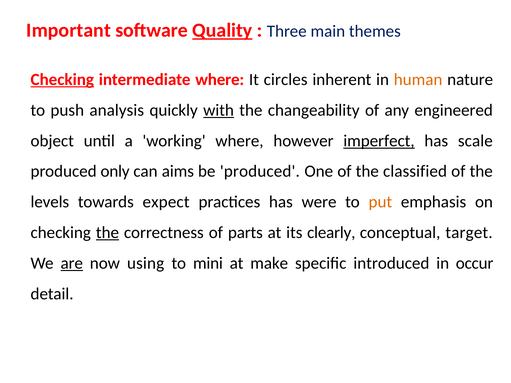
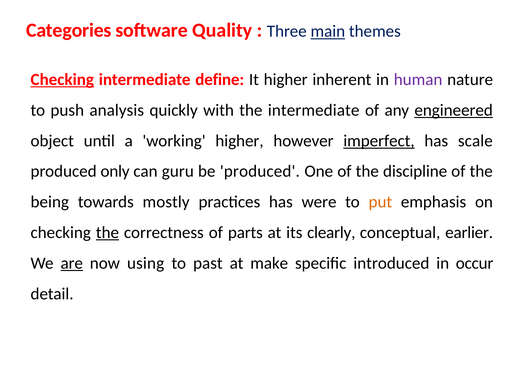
Important: Important -> Categories (69, 30)
Quality underline: present -> none (222, 30)
main underline: none -> present (328, 31)
intermediate where: where -> define (220, 79)
It circles: circles -> higher (286, 79)
human colour: orange -> purple (418, 79)
with underline: present -> none (219, 110)
the changeability: changeability -> intermediate (314, 110)
engineered underline: none -> present (454, 110)
working where: where -> higher (240, 141)
aims: aims -> guru (178, 171)
classified: classified -> discipline (415, 171)
levels: levels -> being (50, 202)
expect: expect -> mostly (166, 202)
target: target -> earlier (469, 233)
mini: mini -> past (208, 263)
